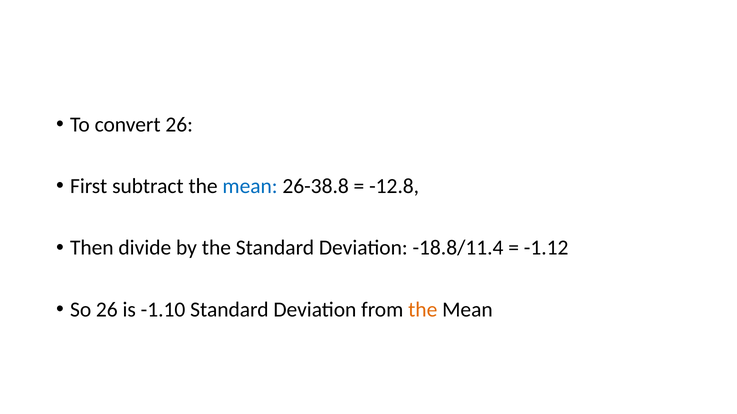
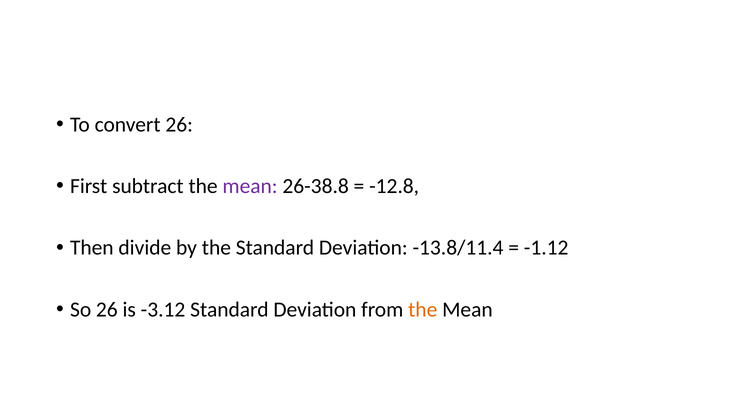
mean colour: blue -> purple (250, 186)
-18.8/11.4: -18.8/11.4 -> -13.8/11.4 (458, 248)
-1.10: -1.10 -> -3.12 (163, 310)
